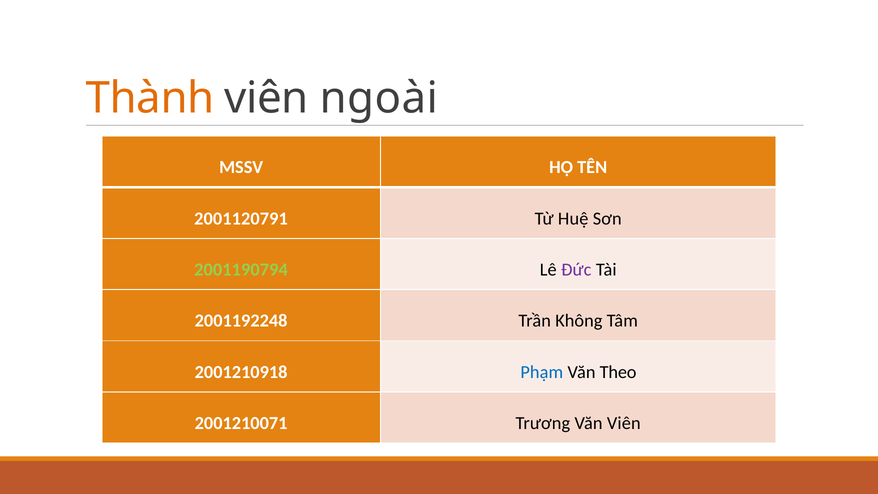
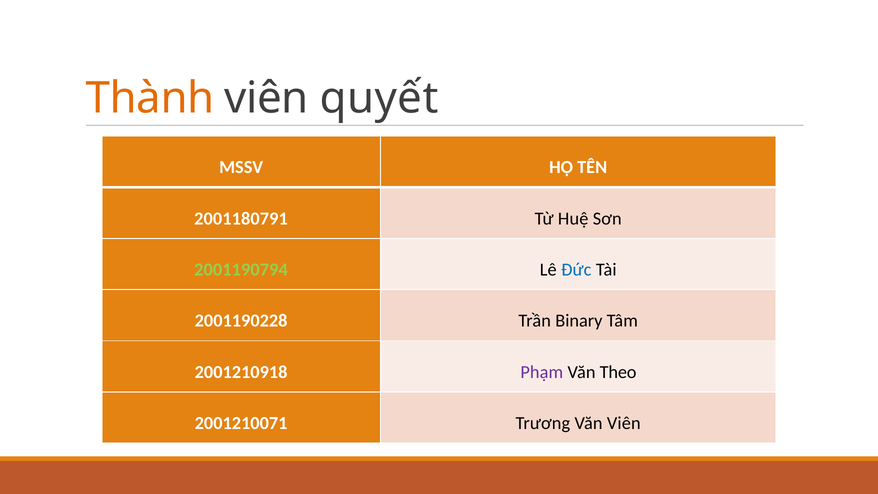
ngoài: ngoài -> quyết (379, 98)
2001120791: 2001120791 -> 2001180791 (241, 219)
Đức colour: purple -> blue (576, 270)
2001192248: 2001192248 -> 2001190228 (241, 321)
Không: Không -> Binary (579, 321)
Phạm colour: blue -> purple (542, 372)
